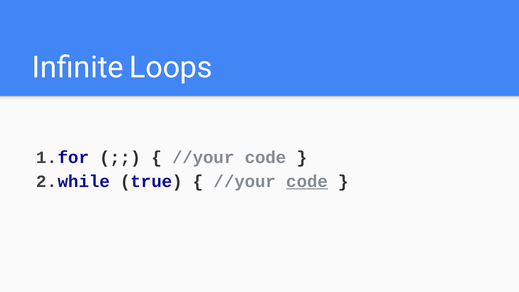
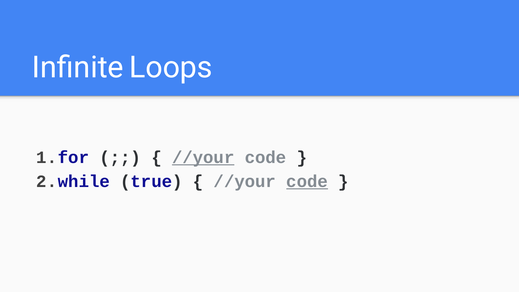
//your underline: none -> present (203, 158)
